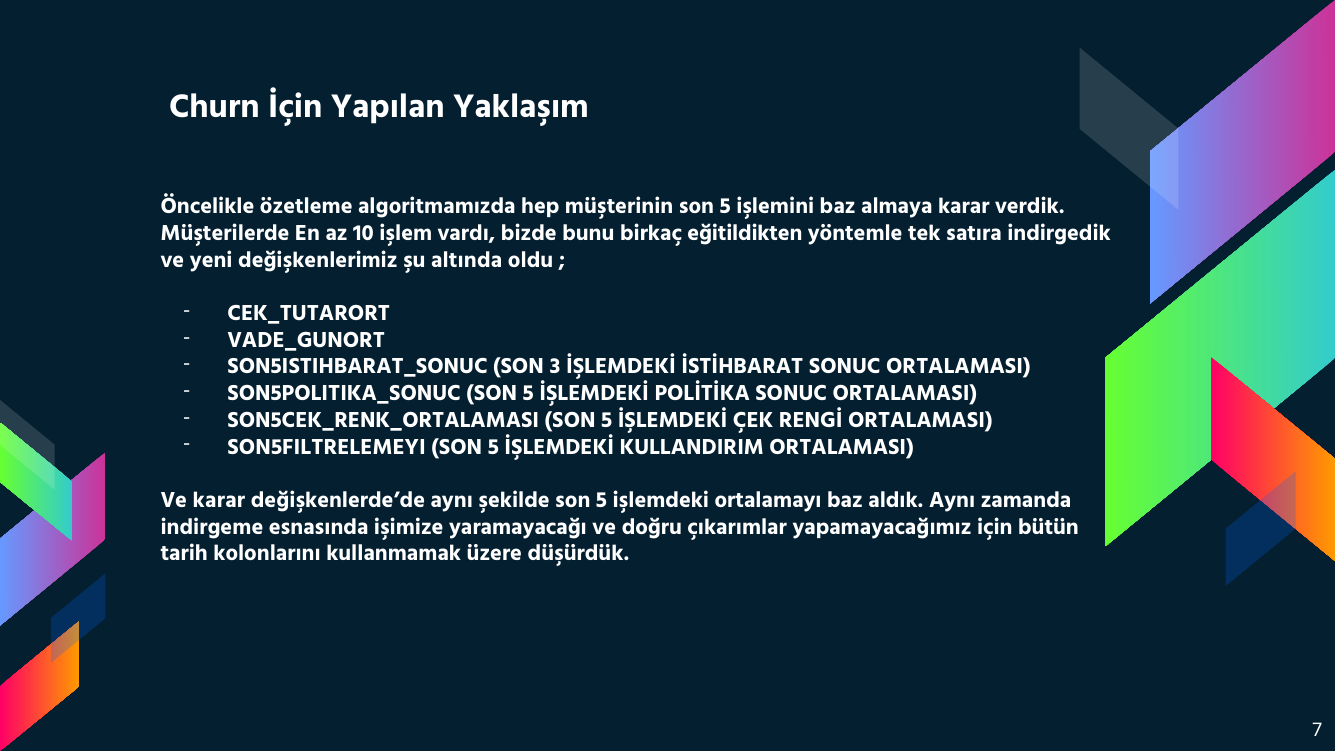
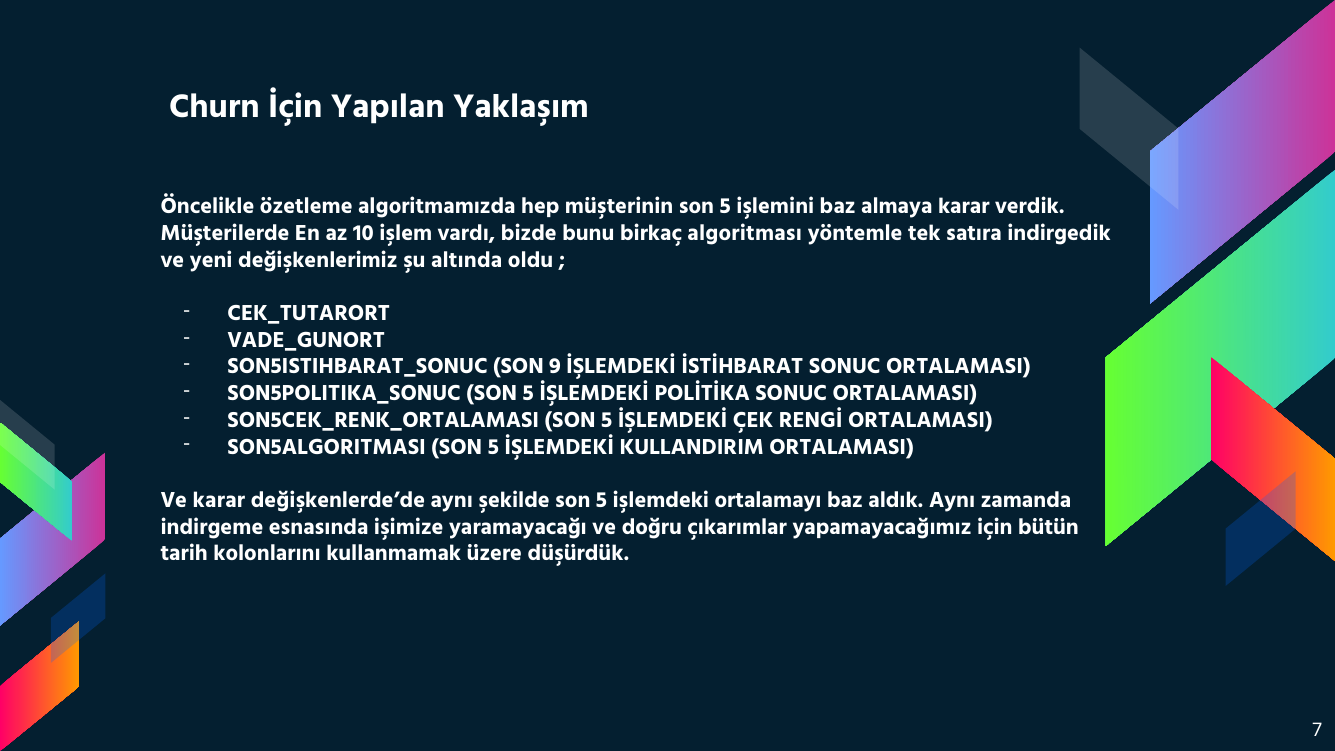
eğitildikten: eğitildikten -> algoritması (745, 233)
3: 3 -> 9 (555, 367)
SON5FILTRELEMEYI: SON5FILTRELEMEYI -> SON5ALGORITMASI (327, 447)
